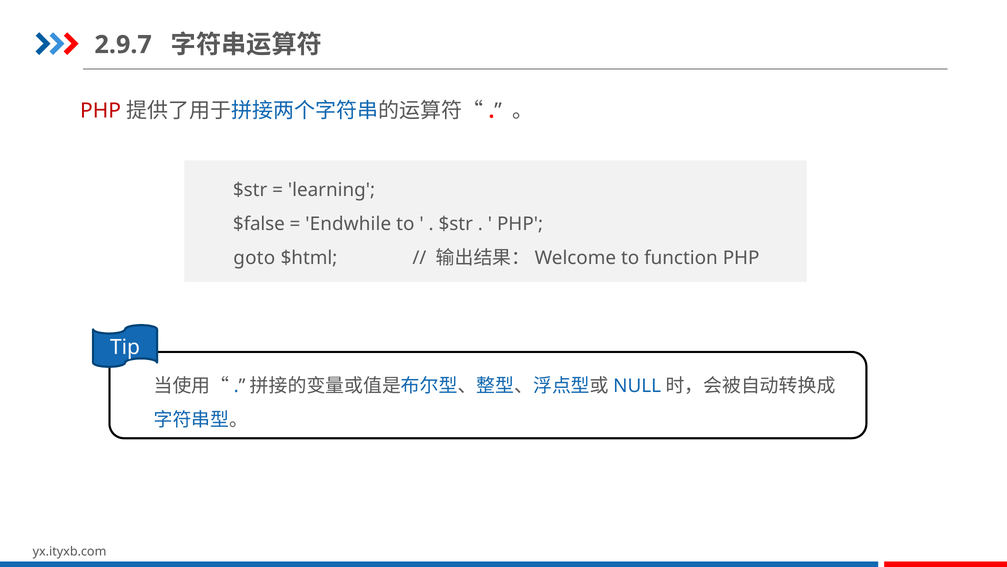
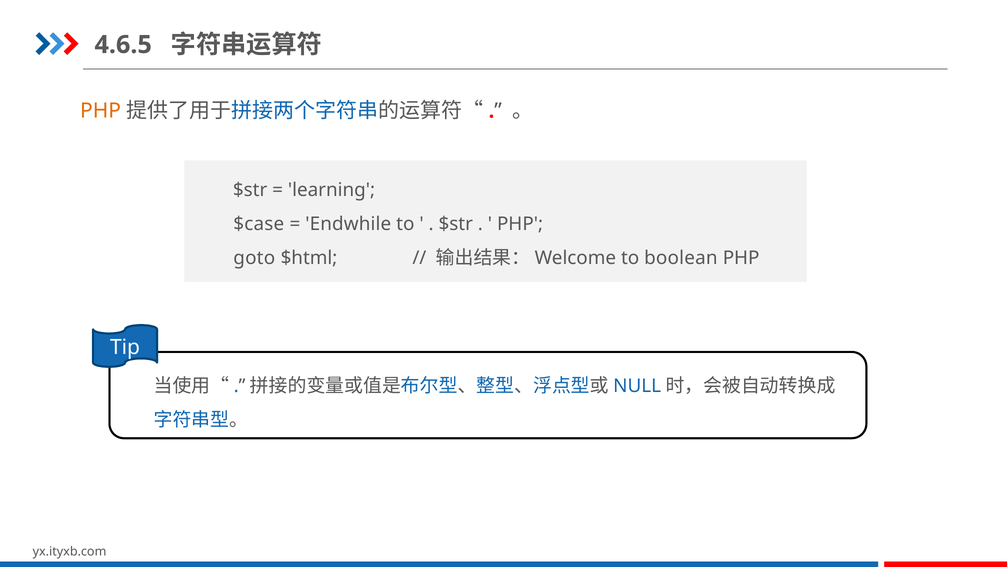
2.9.7: 2.9.7 -> 4.6.5 (123, 45)
PHP colour: red -> orange (101, 111)
$false: $false -> $case (259, 224)
function: function -> boolean (681, 258)
